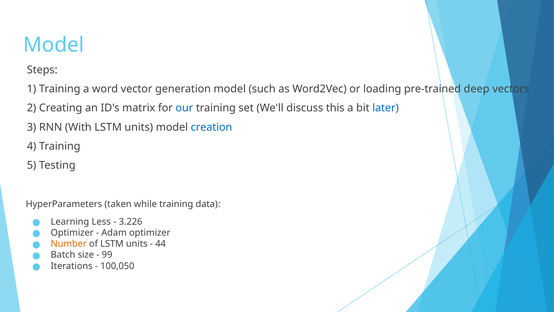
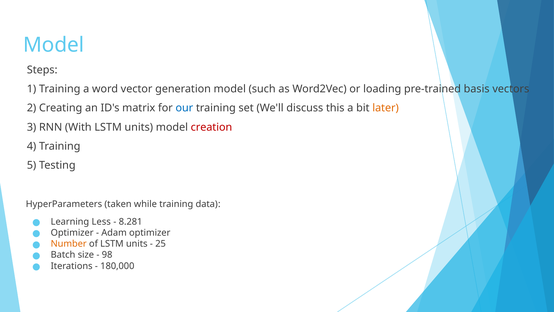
deep: deep -> basis (477, 89)
later colour: blue -> orange (386, 108)
creation colour: blue -> red (211, 127)
3.226: 3.226 -> 8.281 (131, 221)
44: 44 -> 25 (161, 244)
99: 99 -> 98 (107, 255)
100,050: 100,050 -> 180,000 (117, 266)
